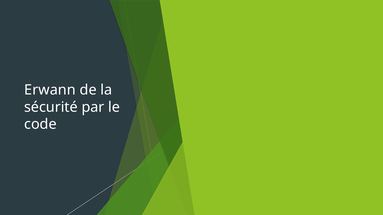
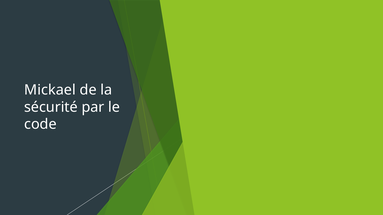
Erwann: Erwann -> Mickael (50, 90)
